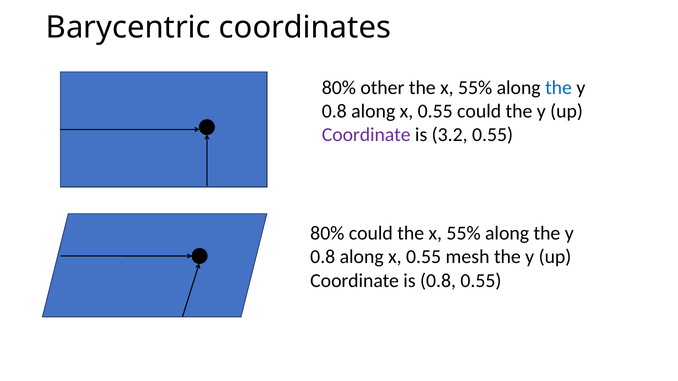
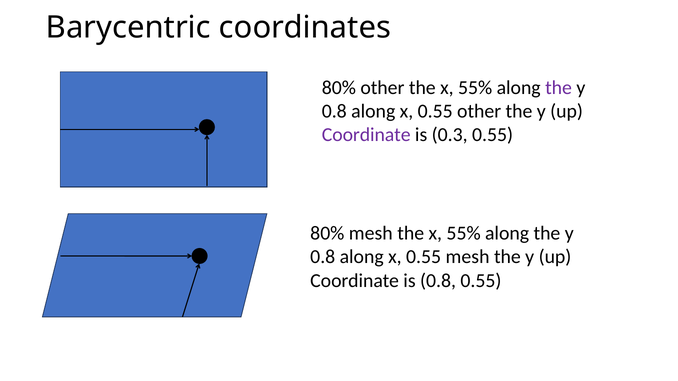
the colour: blue -> purple (559, 88)
0.55 could: could -> other (479, 111)
3.2: 3.2 -> 0.3 (450, 135)
80% could: could -> mesh (371, 233)
